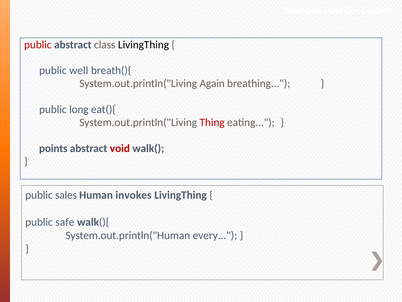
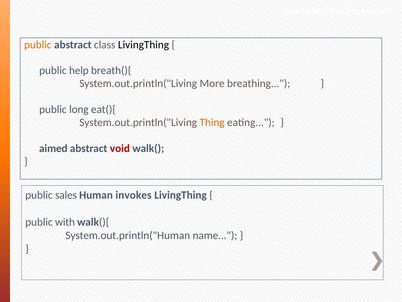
public colour: red -> orange (38, 45)
well: well -> help (79, 70)
Again: Again -> More (212, 83)
Thing colour: red -> orange (212, 122)
points: points -> aimed (53, 148)
safe: safe -> with (65, 222)
every: every -> name (215, 235)
